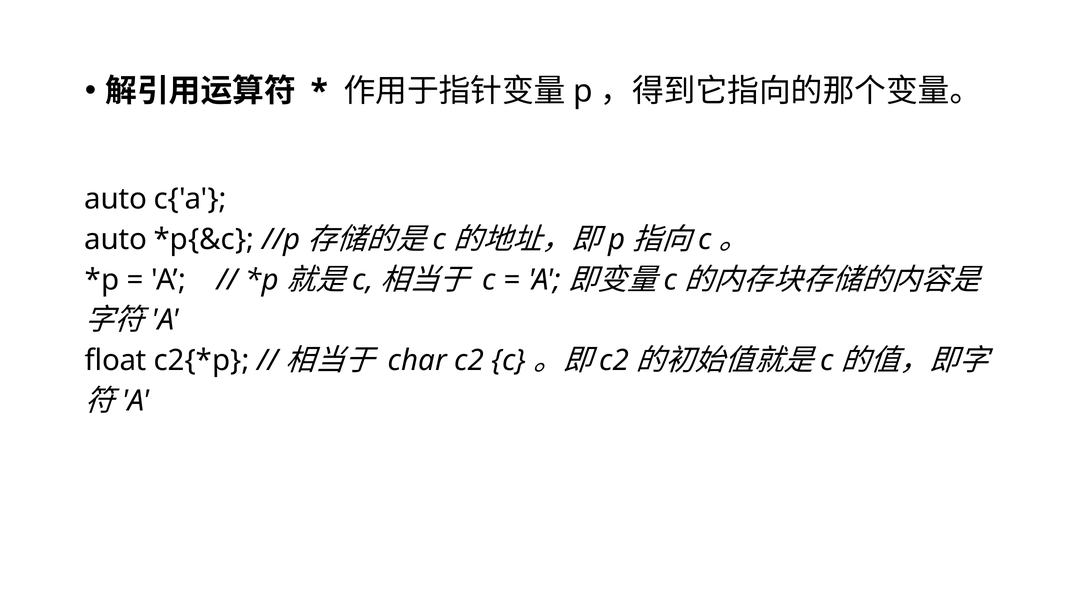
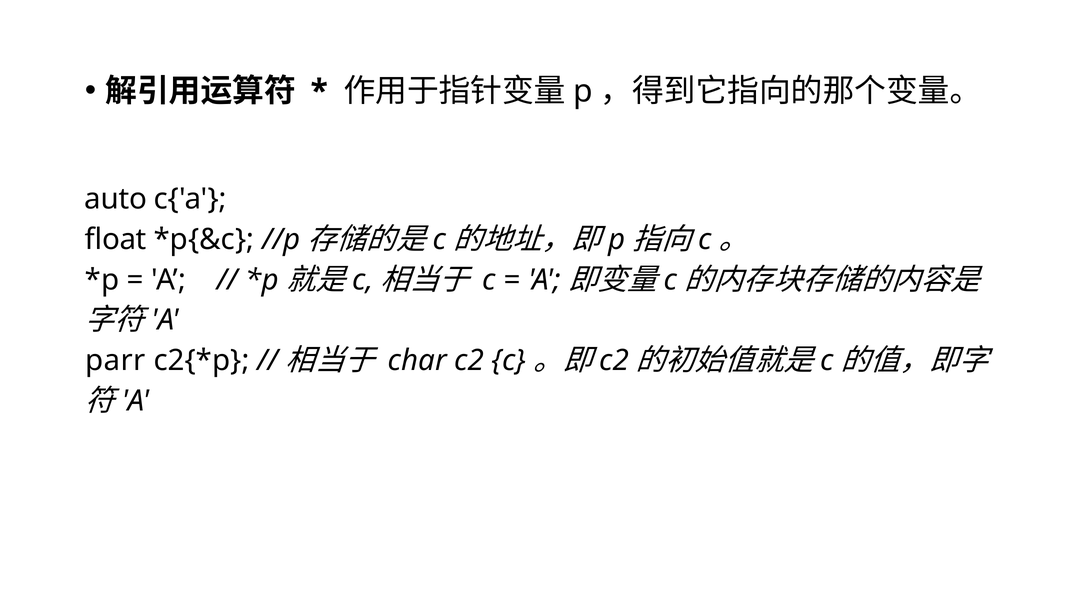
auto: auto -> float (116, 239)
float: float -> parr (115, 361)
